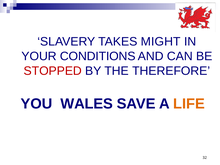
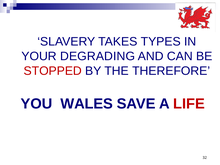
MIGHT: MIGHT -> TYPES (161, 42)
CONDITIONS: CONDITIONS -> DEGRADING (98, 56)
LIFE colour: orange -> red (189, 104)
